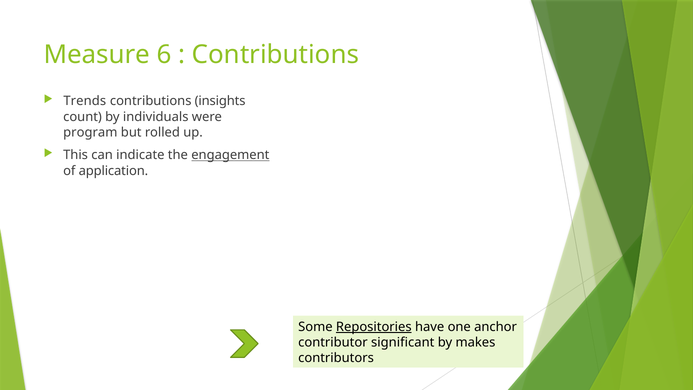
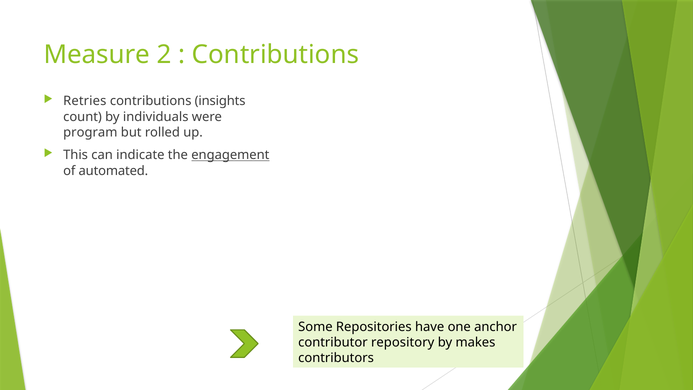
6: 6 -> 2 (164, 55)
Trends: Trends -> Retries (85, 101)
application: application -> automated (113, 171)
Repositories underline: present -> none (374, 327)
significant: significant -> repository (403, 342)
